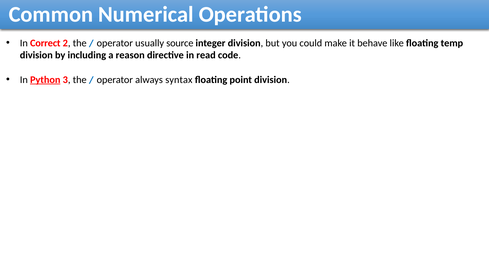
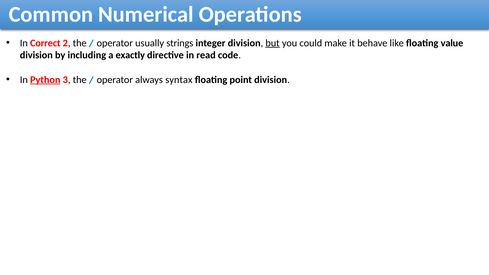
source: source -> strings (180, 43)
but underline: none -> present (273, 43)
temp: temp -> value (452, 43)
reason: reason -> exactly (130, 55)
